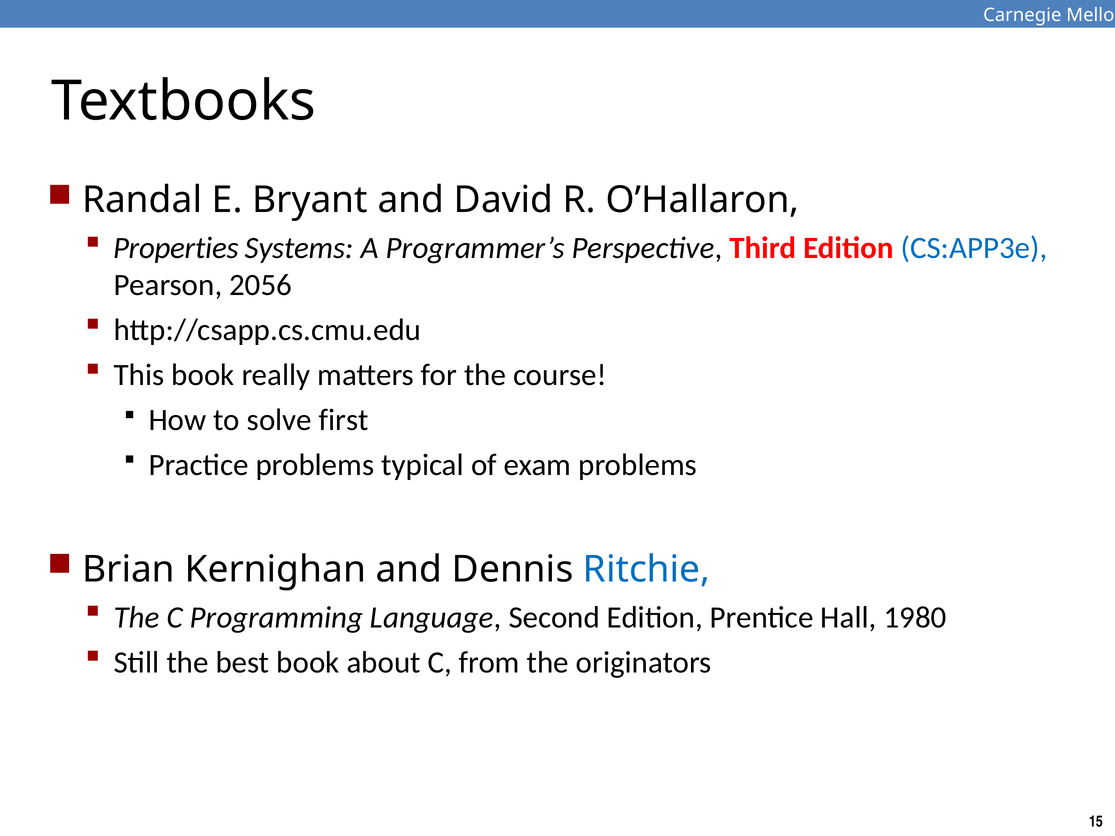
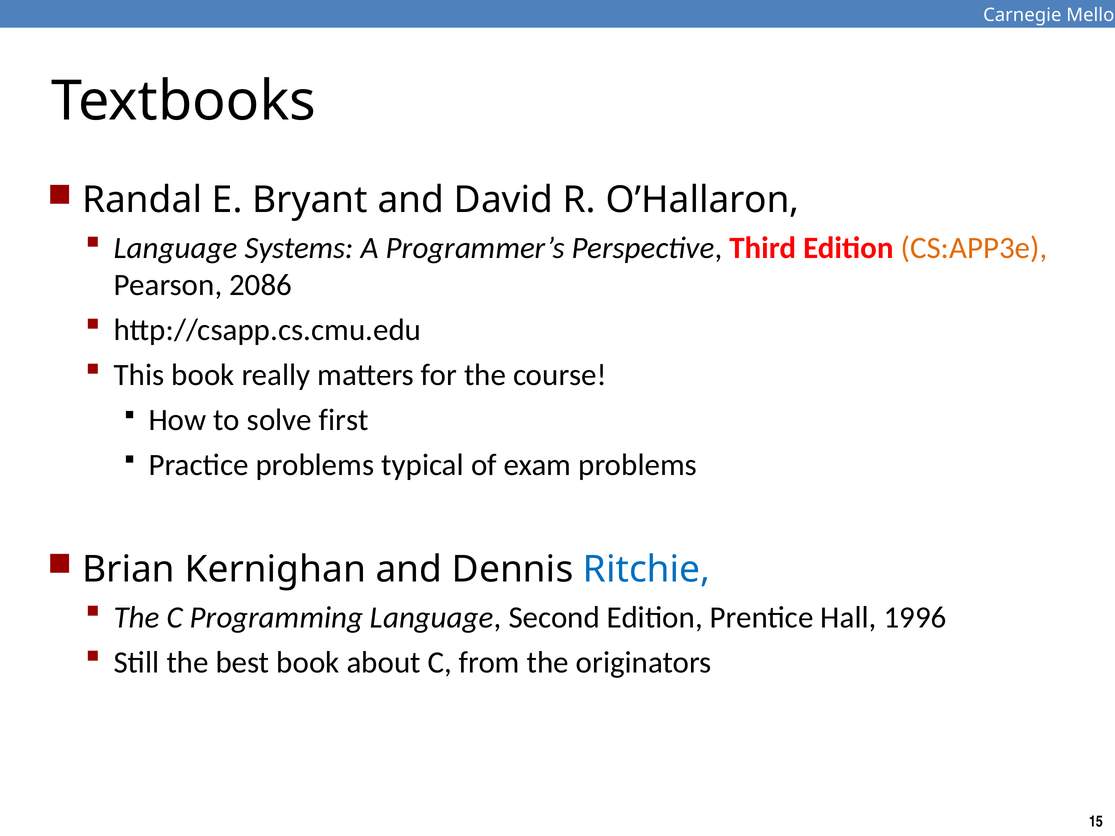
Properties: Properties -> Language (176, 248)
CS:APP3e colour: blue -> orange (974, 248)
2056: 2056 -> 2086 (261, 285)
1980: 1980 -> 1996 (915, 618)
